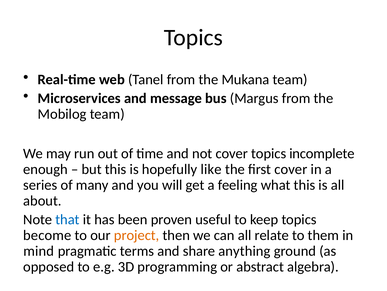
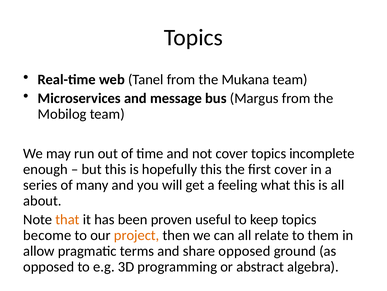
hopefully like: like -> this (211, 169)
that colour: blue -> orange (67, 219)
mind: mind -> allow (39, 250)
share anything: anything -> opposed (244, 250)
